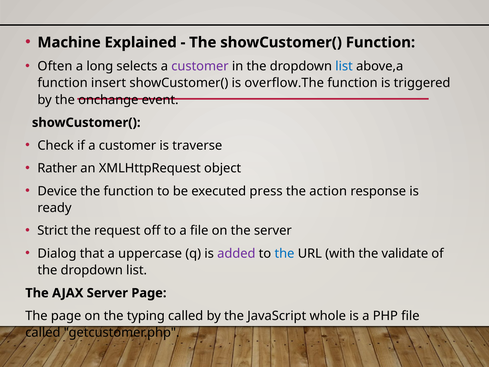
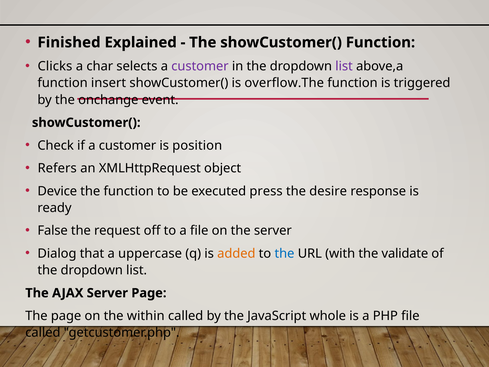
Machine: Machine -> Finished (69, 42)
Often: Often -> Clicks (55, 66)
long: long -> char (100, 66)
list colour: blue -> purple (344, 66)
traverse: traverse -> position (197, 145)
Rather: Rather -> Refers (57, 168)
action: action -> desire (328, 191)
Strict: Strict -> False (53, 231)
added colour: purple -> orange (236, 253)
typing: typing -> within (146, 316)
